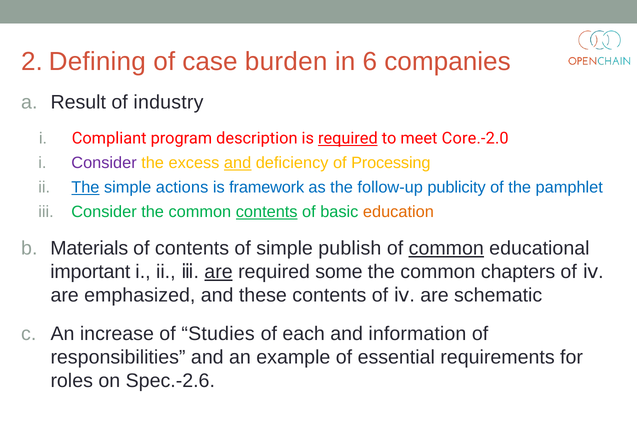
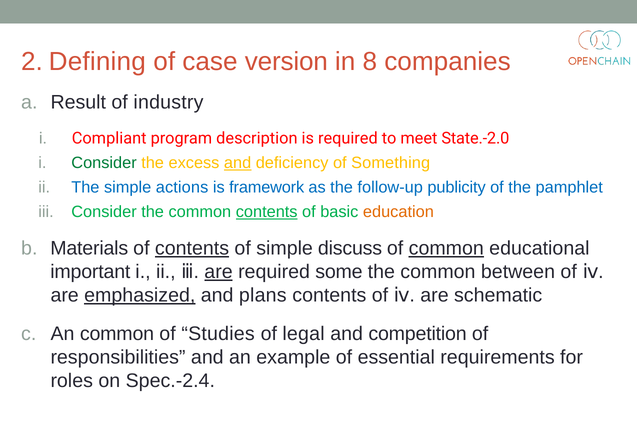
burden: burden -> version (286, 61)
6: 6 -> 8 (370, 61)
required underline: present -> none (348, 138)
Core.-2.0: Core.-2.0 -> State.-2.0 (475, 138)
Consider colour: purple -> green (104, 163)
Processing: Processing -> Something (391, 163)
The underline: present -> none (85, 187)
contents underline: none -> present (192, 248)
publish: publish -> discuss (350, 248)
chapters: chapters -> between (518, 272)
emphasized underline: none -> present (140, 295)
these: these -> plans (263, 295)
An increase: increase -> common (117, 334)
each: each -> legal (304, 334)
information: information -> competition (418, 334)
Spec.-2.6: Spec.-2.6 -> Spec.-2.4 (170, 381)
